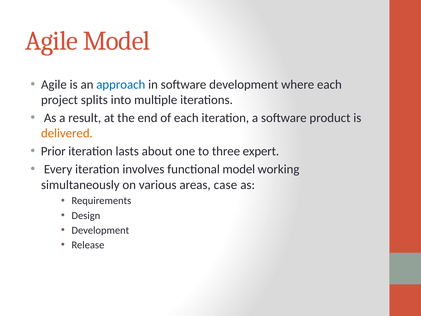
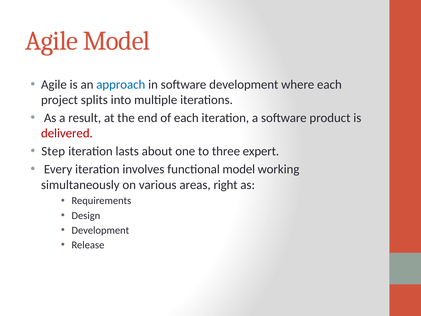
delivered colour: orange -> red (67, 133)
Prior: Prior -> Step (53, 151)
case: case -> right (226, 185)
